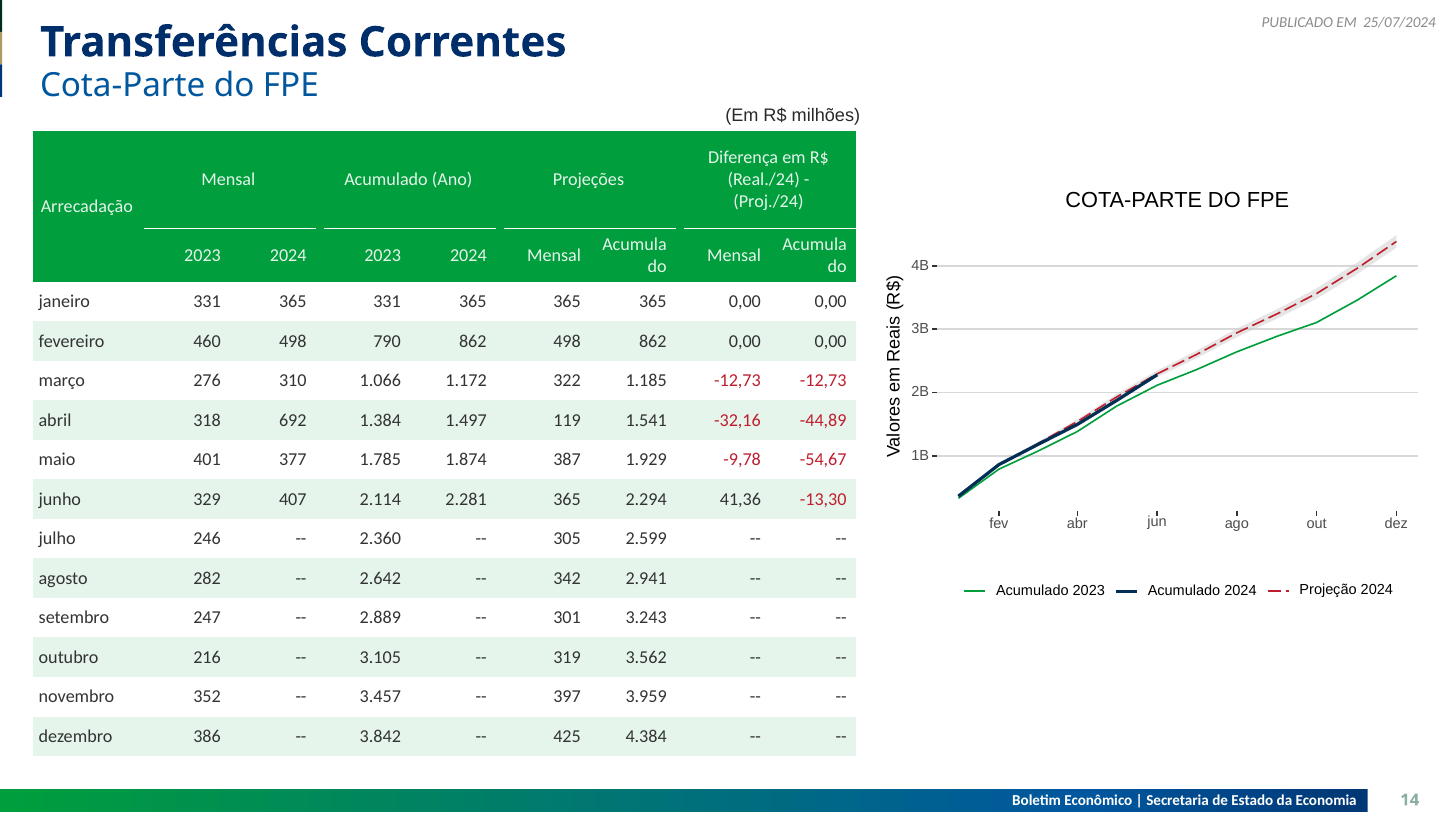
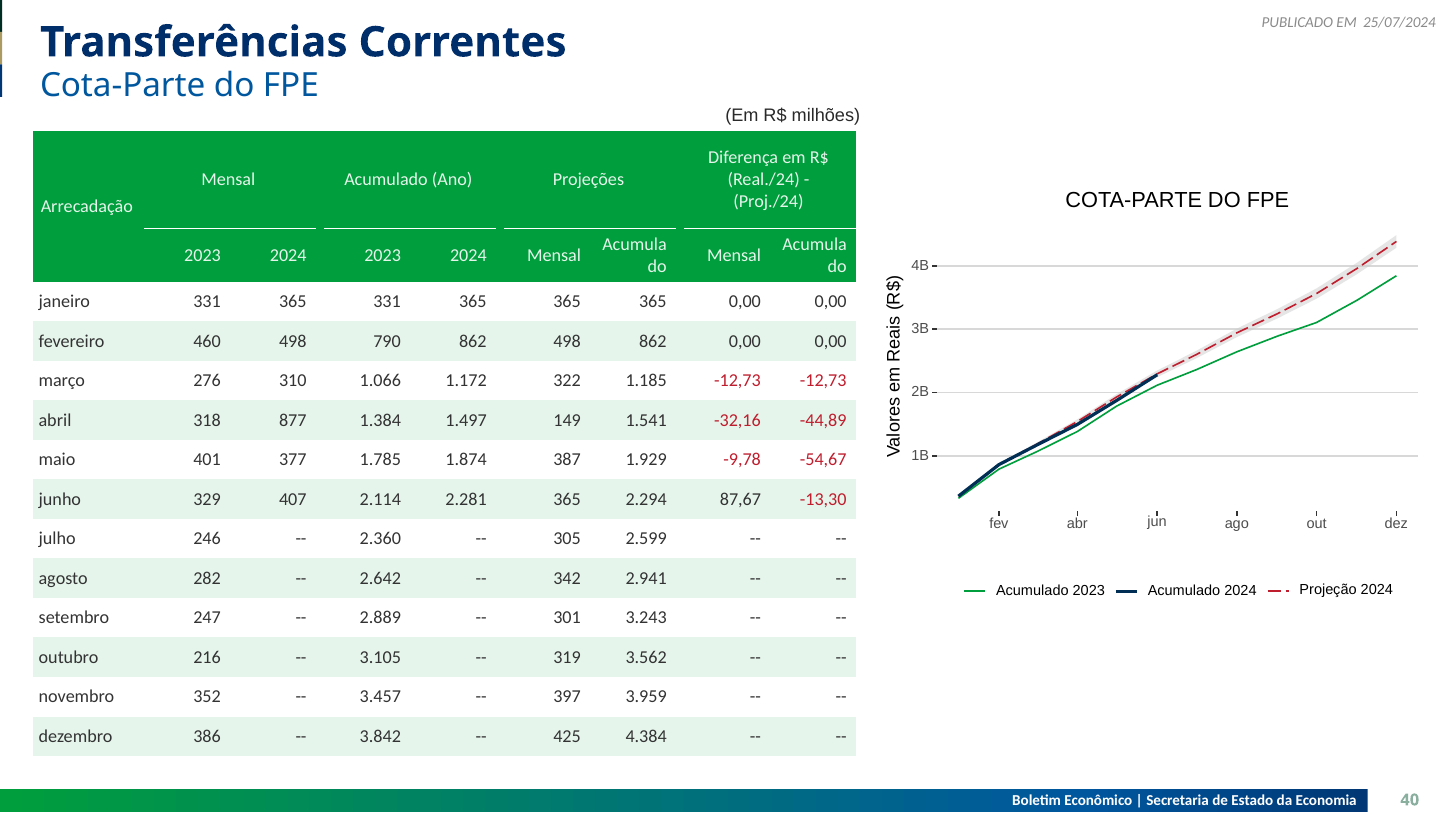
692: 692 -> 877 (293, 420)
119: 119 -> 149 (567, 420)
41,36: 41,36 -> 87,67 (740, 499)
14: 14 -> 40 (1410, 800)
